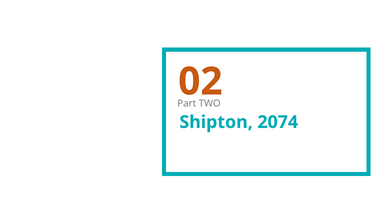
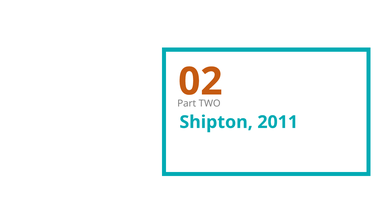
2074: 2074 -> 2011 (278, 122)
